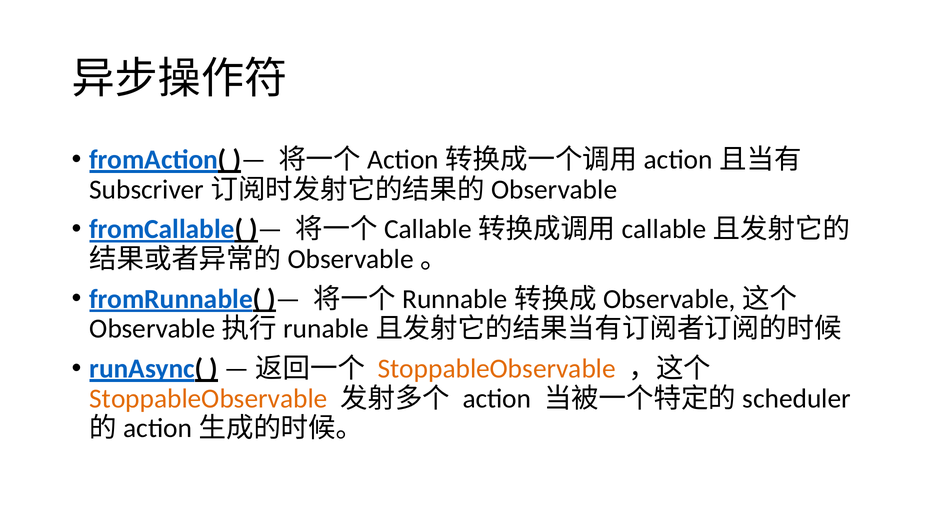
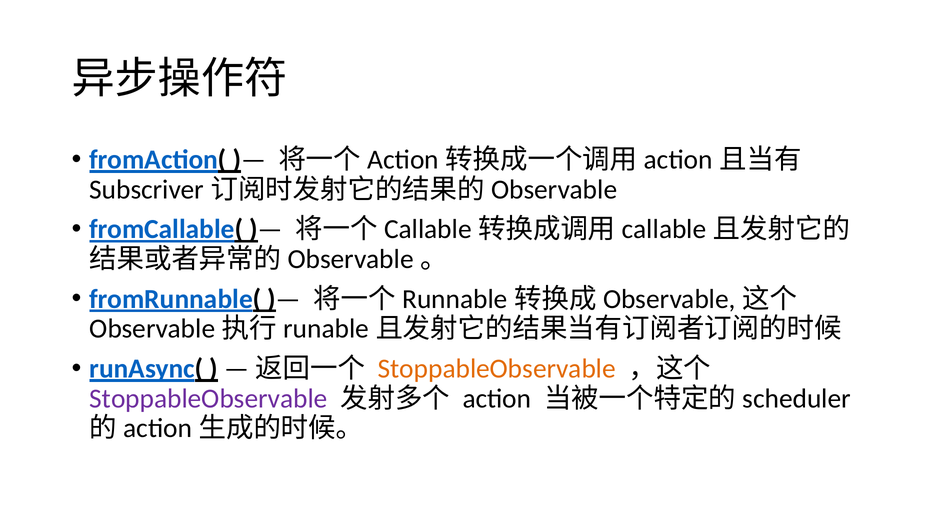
StoppableObservable colour: orange -> purple (208, 398)
